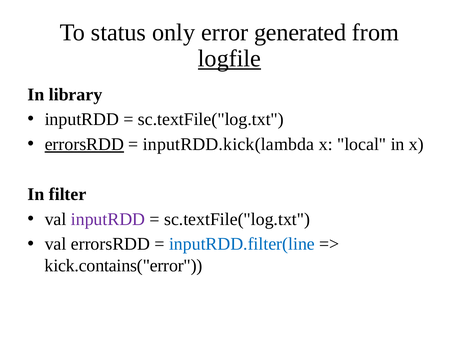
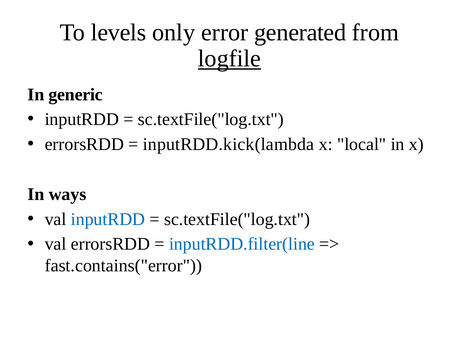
status: status -> levels (119, 33)
library: library -> generic (76, 95)
errorsRDD underline: present -> none (84, 144)
filter: filter -> ways (68, 194)
inputRDD colour: purple -> blue (108, 219)
kick.contains("error: kick.contains("error -> fast.contains("error (123, 266)
